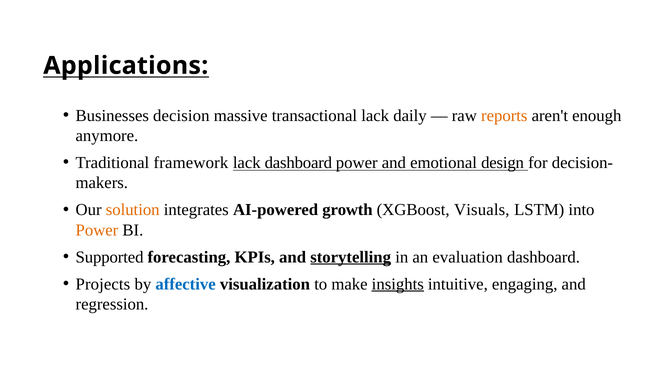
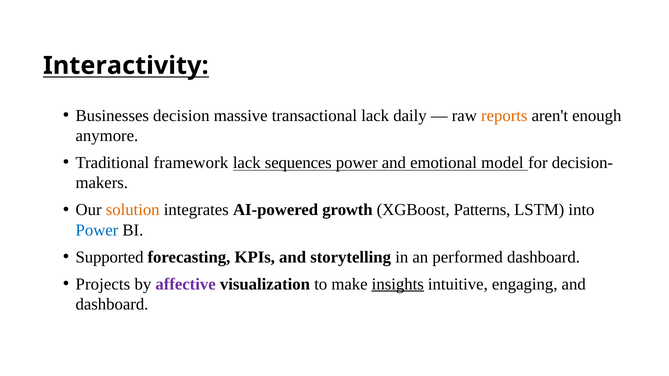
Applications: Applications -> Interactivity (126, 66)
lack dashboard: dashboard -> sequences (298, 163)
design: design -> model (502, 163)
Visuals: Visuals -> Patterns (482, 210)
Power colour: orange -> blue (97, 230)
storytelling underline: present -> none (351, 257)
evaluation: evaluation -> performed (468, 257)
affective colour: blue -> purple (186, 284)
regression: regression -> dashboard (112, 304)
